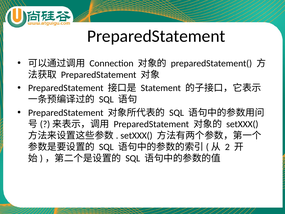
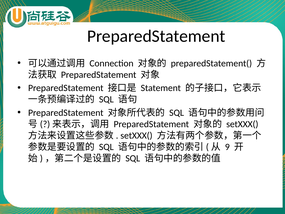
2: 2 -> 9 (227, 147)
